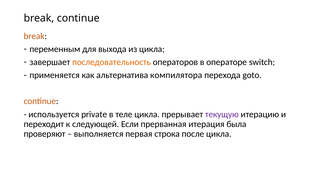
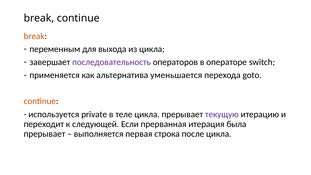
последовательность colour: orange -> purple (112, 62)
компилятора: компилятора -> уменьшается (176, 75)
проверяют: проверяют -> прерывает (45, 134)
